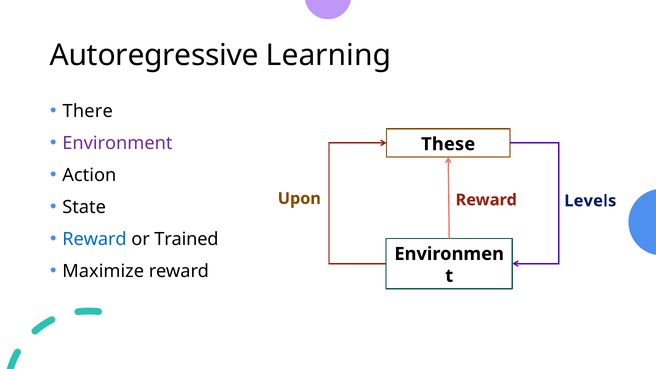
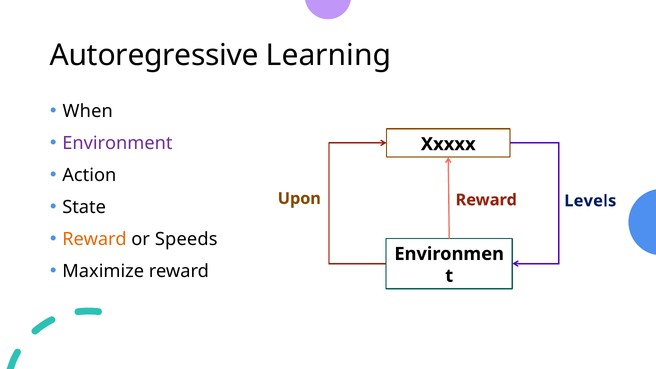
There: There -> When (88, 111)
These: These -> Xxxxx (448, 144)
Reward colour: blue -> orange (94, 239)
Trained: Trained -> Speeds (186, 239)
